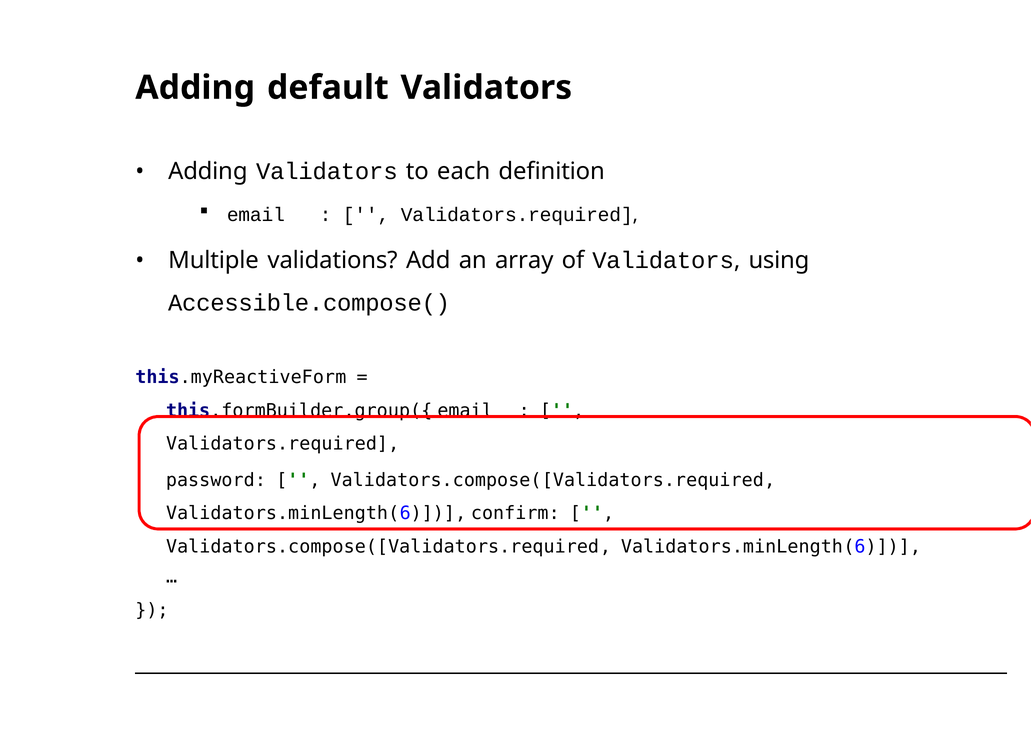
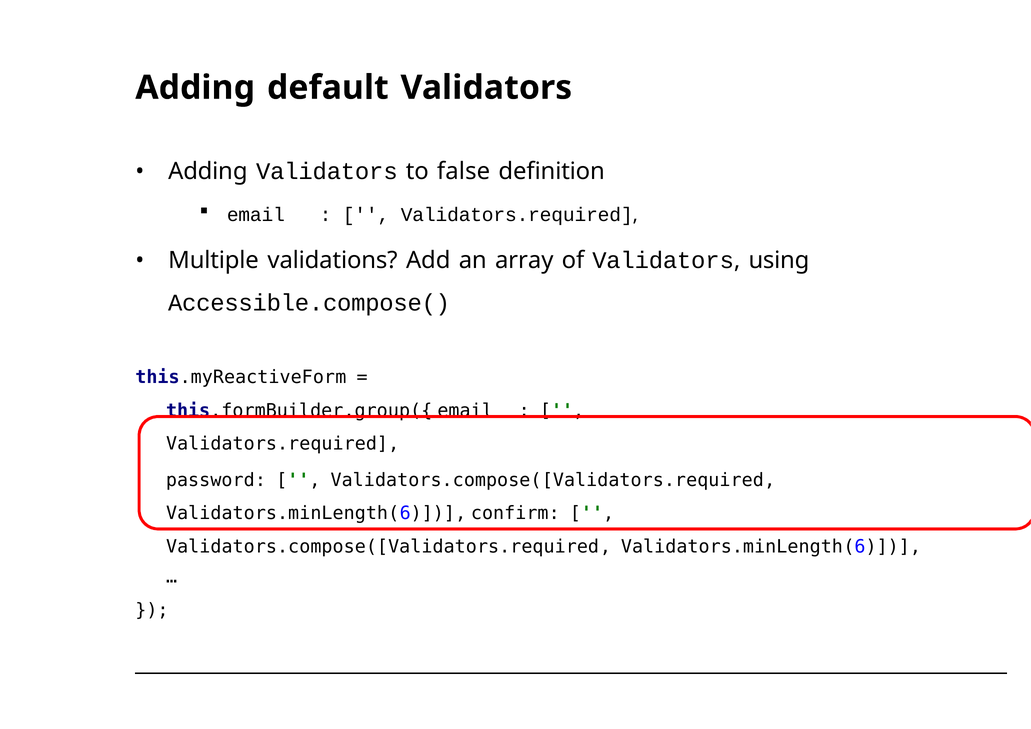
each: each -> false (464, 171)
